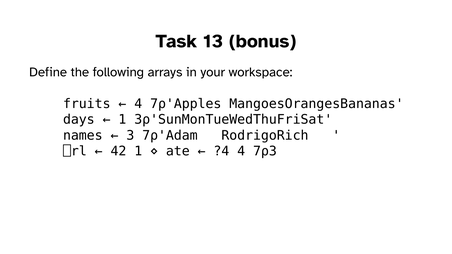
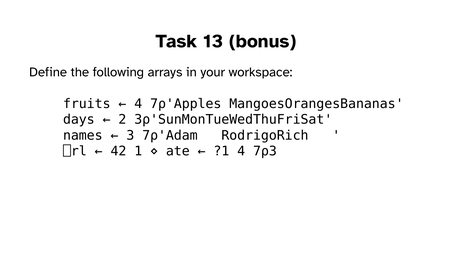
1: 1 -> 2 (122, 120)
?4: ?4 -> ?1 (221, 151)
